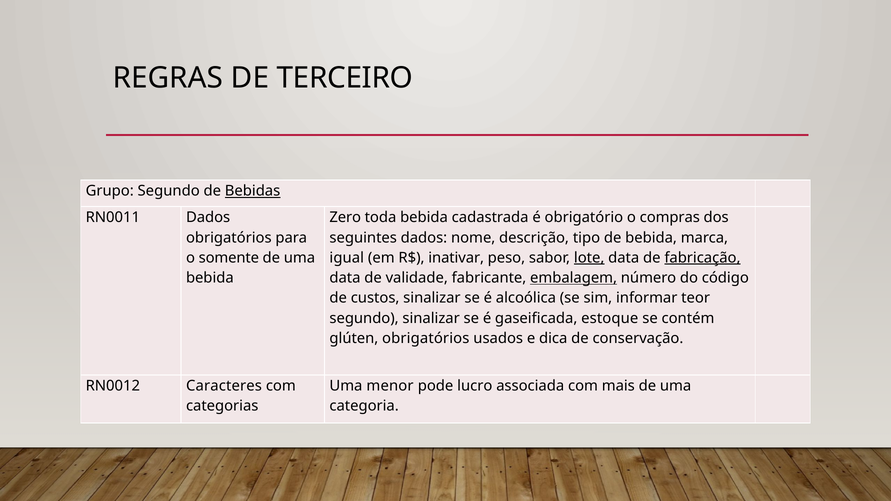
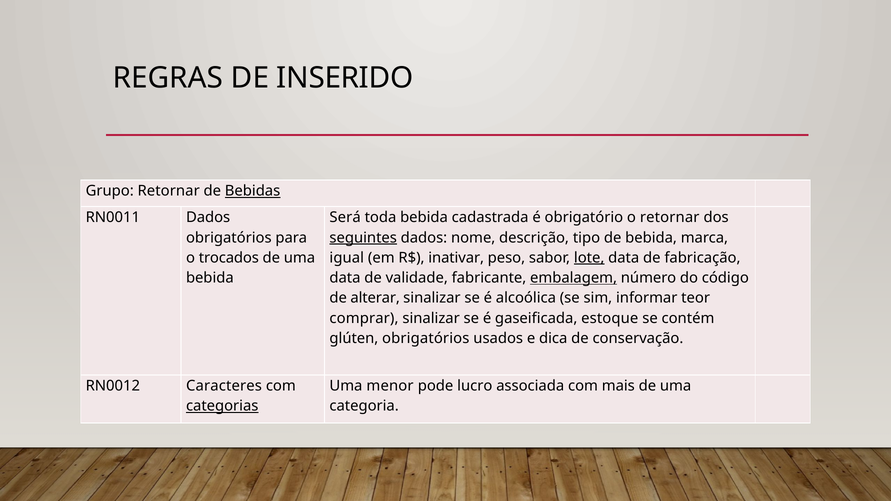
TERCEIRO: TERCEIRO -> INSERIDO (345, 78)
Grupo Segundo: Segundo -> Retornar (169, 191)
Zero: Zero -> Será (345, 218)
o compras: compras -> retornar (670, 218)
seguintes underline: none -> present (363, 238)
somente: somente -> trocados (229, 258)
fabricação underline: present -> none (702, 258)
custos: custos -> alterar (375, 298)
segundo: segundo -> comprar (364, 318)
categorias underline: none -> present (222, 406)
